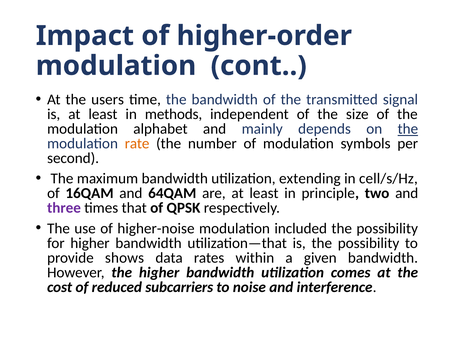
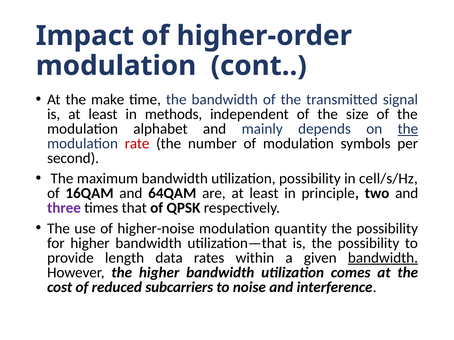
users: users -> make (108, 100)
rate colour: orange -> red (137, 144)
utilization extending: extending -> possibility (310, 179)
included: included -> quantity (301, 229)
shows: shows -> length (125, 258)
bandwidth underline: none -> present (383, 258)
